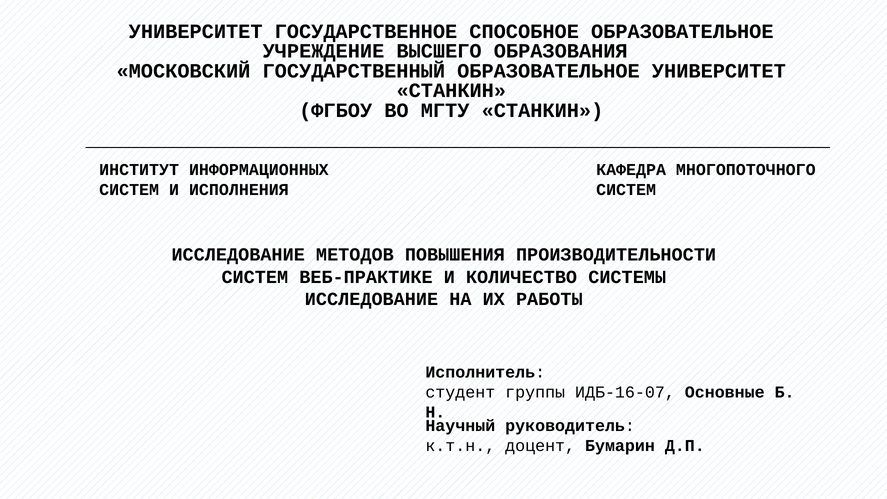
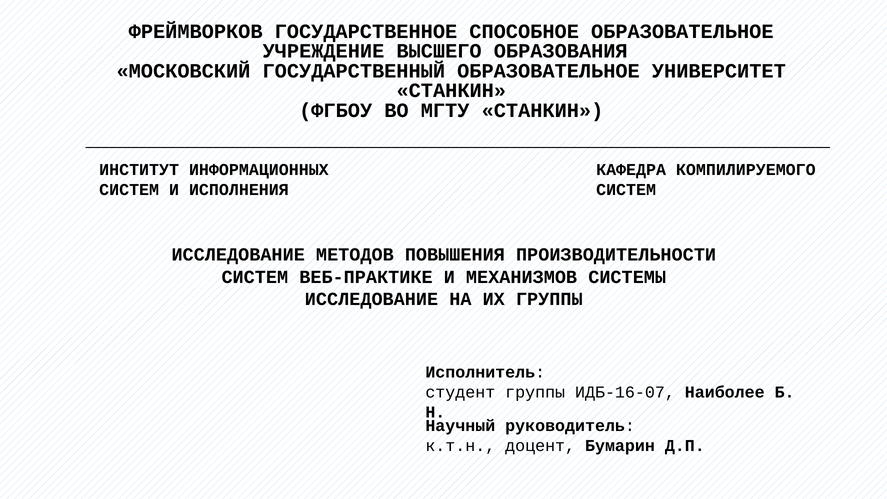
УНИВЕРСИТЕТ: УНИВЕРСИТЕТ -> ФРЕЙМВОРКОВ (196, 32)
МНОГОПОТОЧНОГО: МНОГОПОТОЧНОГО -> КОМПИЛИРУЕМОГО (746, 170)
КОЛИЧЕСТВО: КОЛИЧЕСТВО -> МЕХАНИЗМОВ (522, 277)
ИХ РАБОТЫ: РАБОТЫ -> ГРУППЫ (549, 299)
Основные: Основные -> Наиболее (725, 392)
